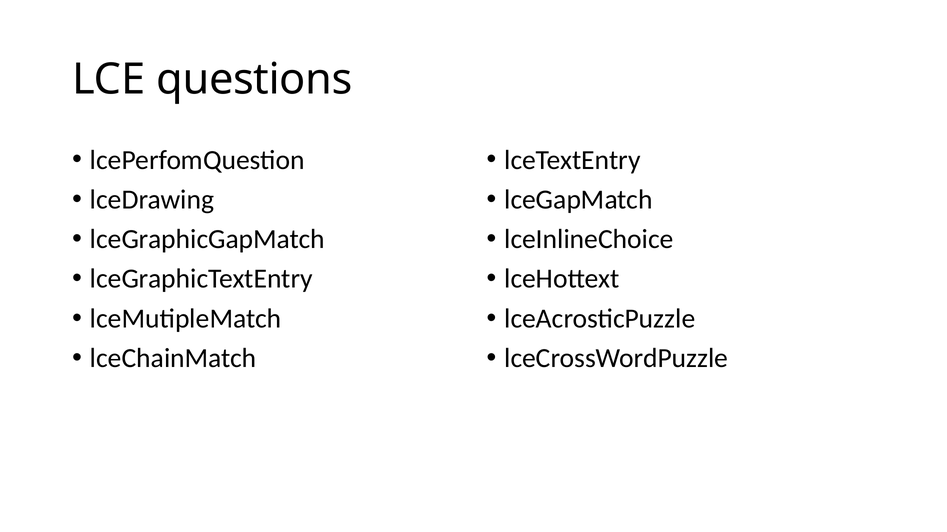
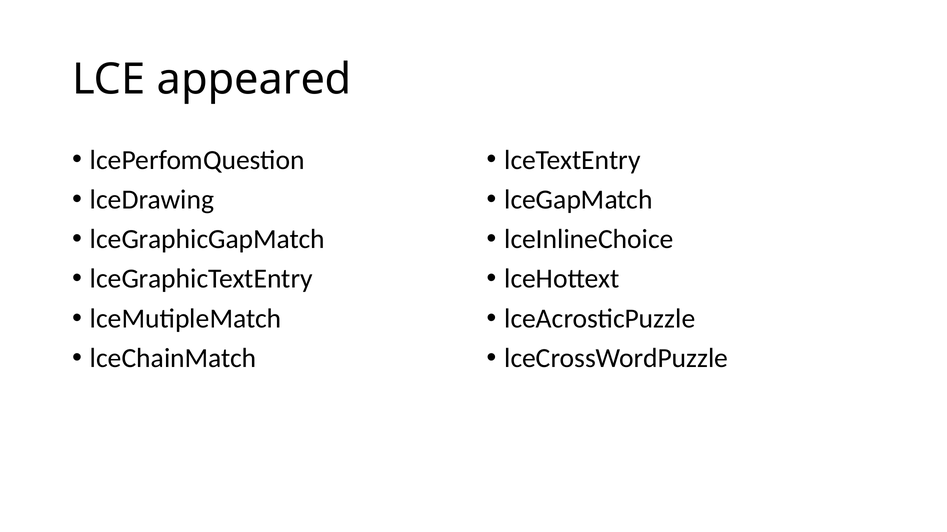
questions: questions -> appeared (254, 80)
